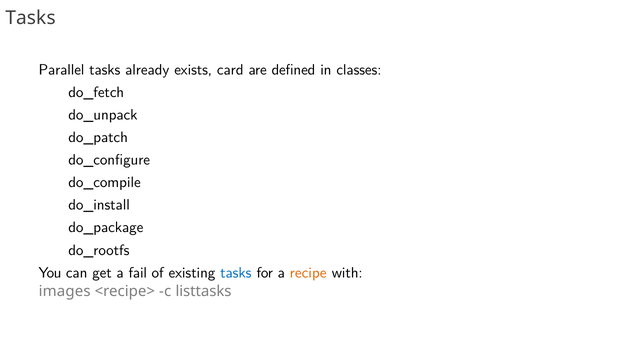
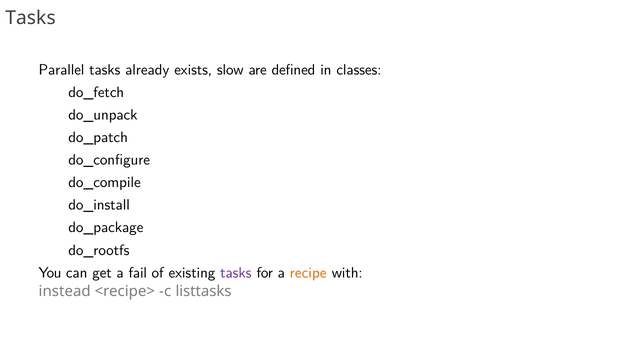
card: card -> slow (230, 70)
tasks colour: blue -> purple (236, 273)
images: images -> instead (65, 291)
